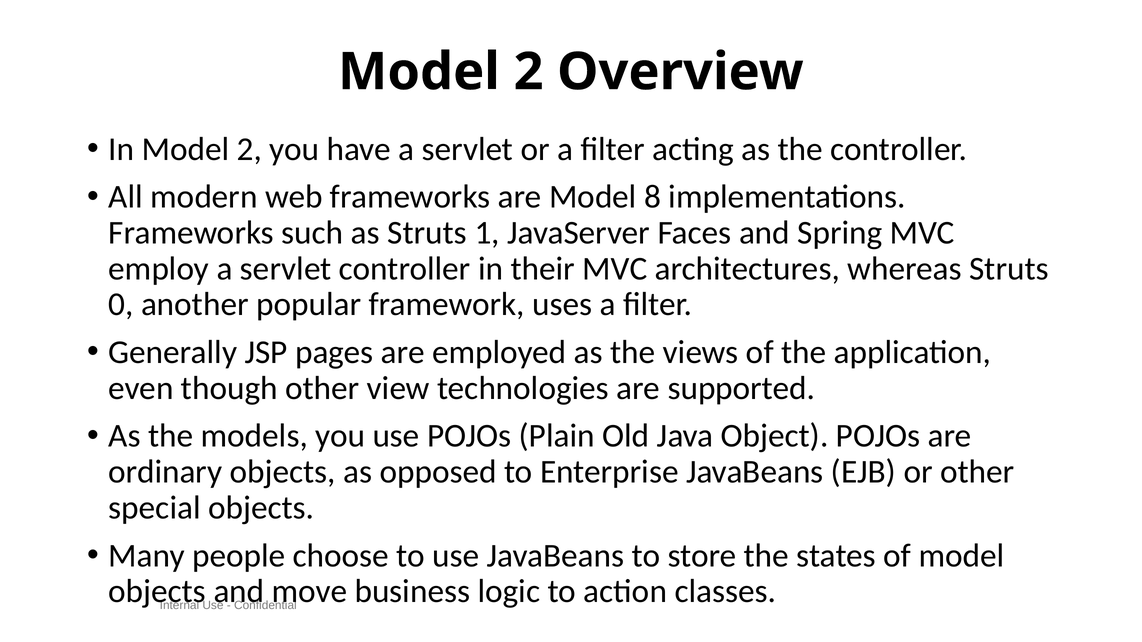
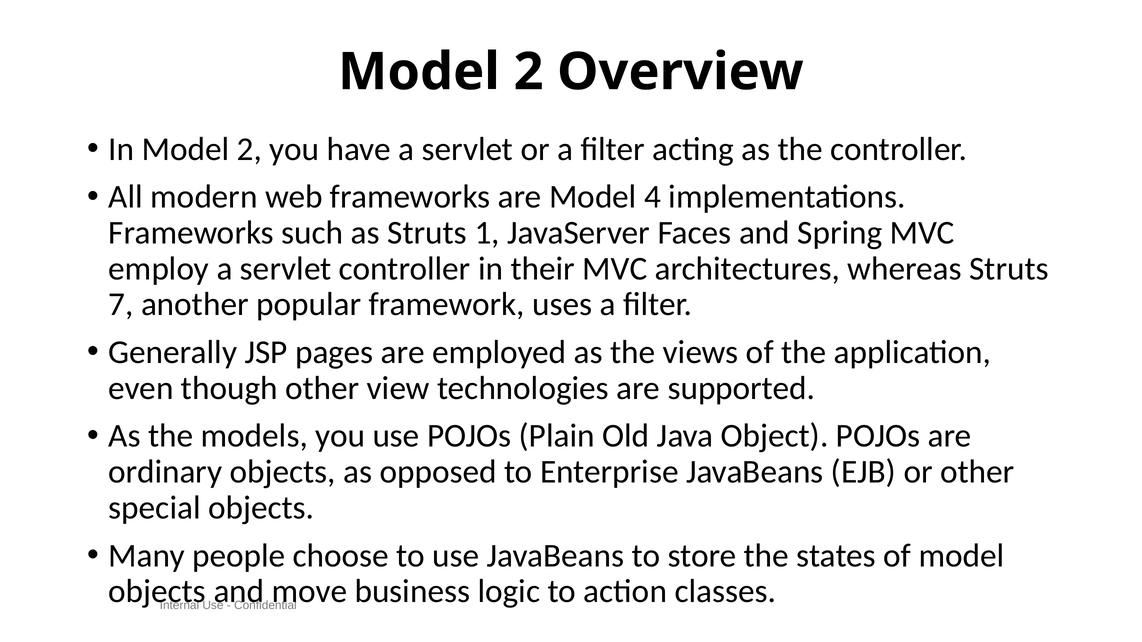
8: 8 -> 4 (653, 197)
0: 0 -> 7 (121, 305)
